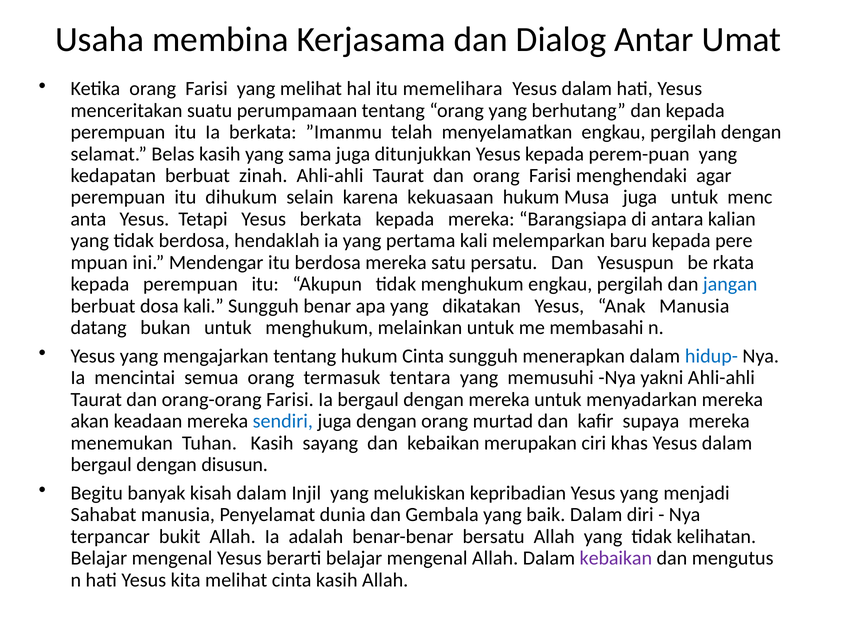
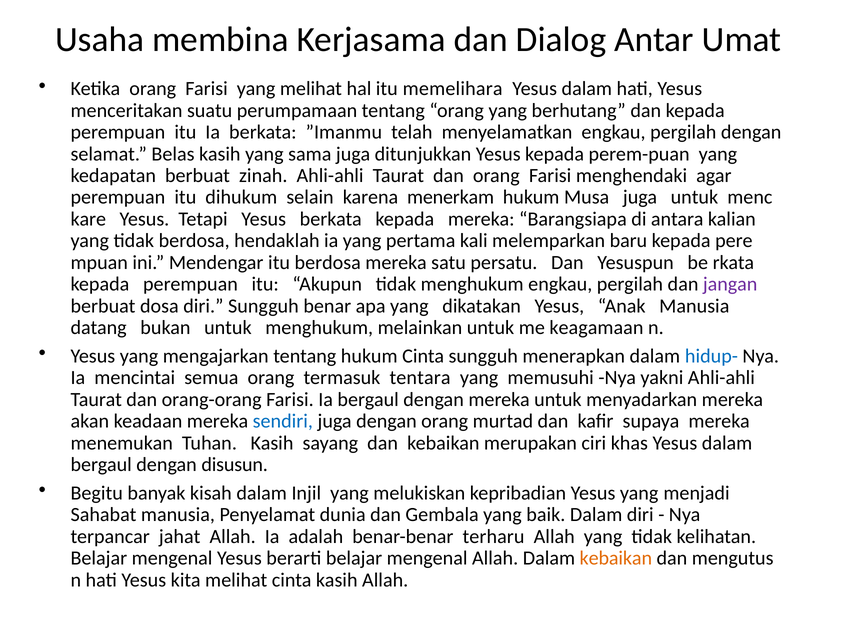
kekuasaan: kekuasaan -> menerkam (451, 197)
anta: anta -> kare (88, 219)
jangan colour: blue -> purple (730, 284)
dosa kali: kali -> diri (203, 306)
membasahi: membasahi -> keagamaan (596, 328)
bukit: bukit -> jahat (180, 537)
bersatu: bersatu -> terharu (494, 537)
kebaikan colour: purple -> orange (616, 558)
